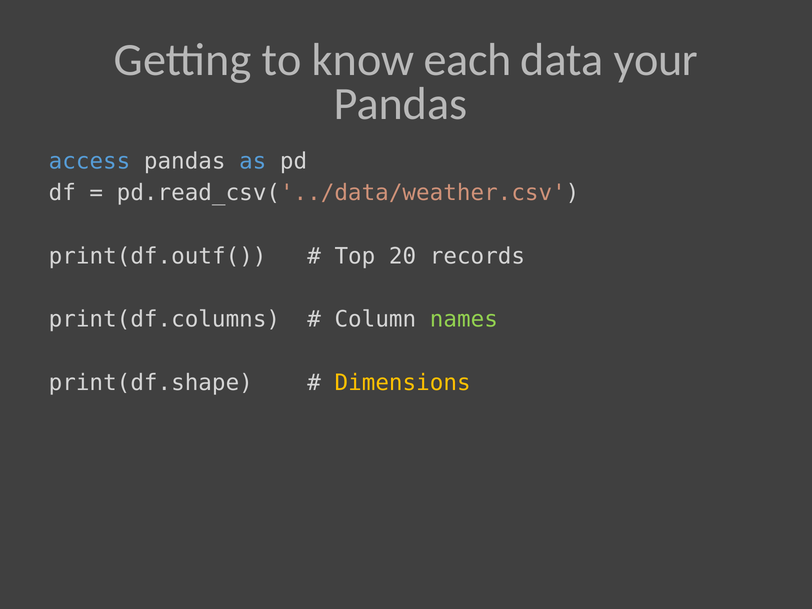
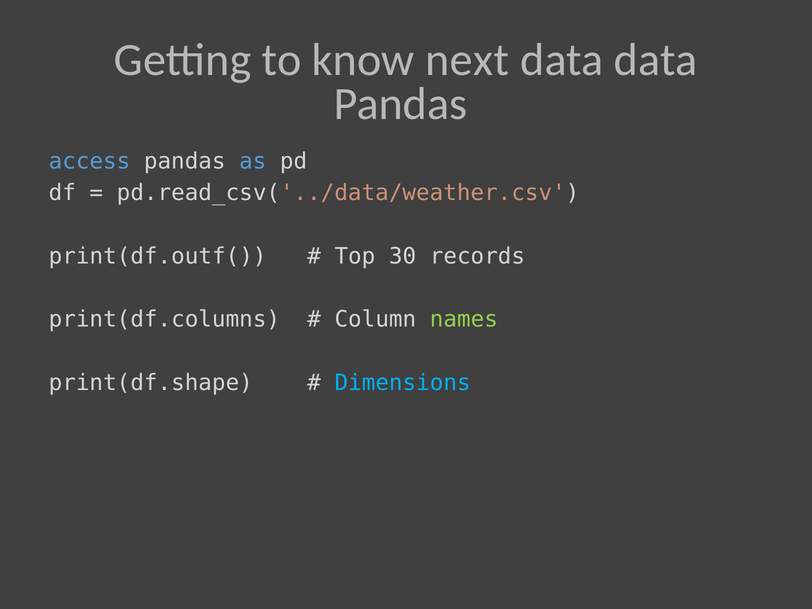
each: each -> next (467, 60)
data your: your -> data (656, 60)
20: 20 -> 30 (403, 256)
Dimensions colour: yellow -> light blue (403, 383)
